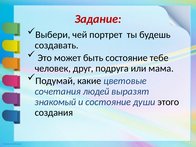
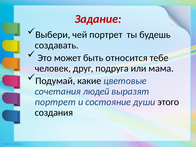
быть состояние: состояние -> относится (127, 58)
знакомый: знакомый -> портрет (55, 102)
